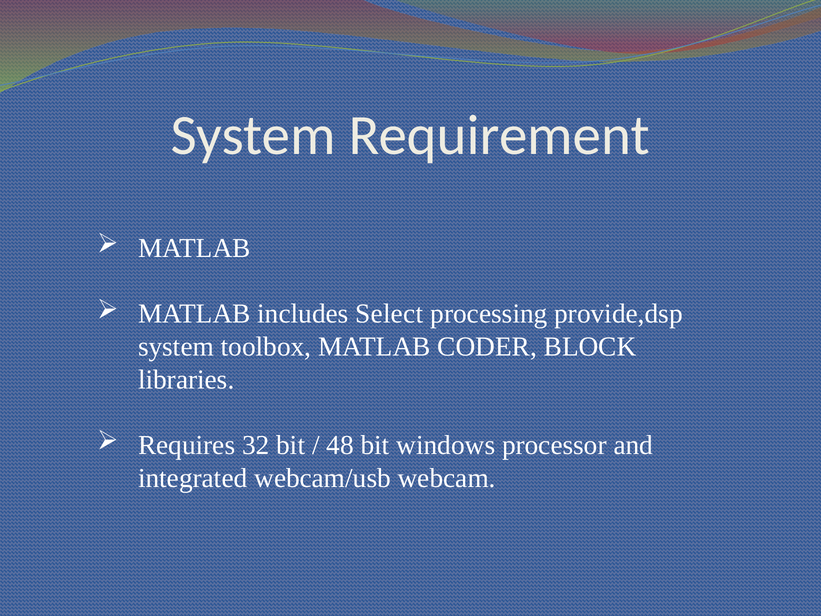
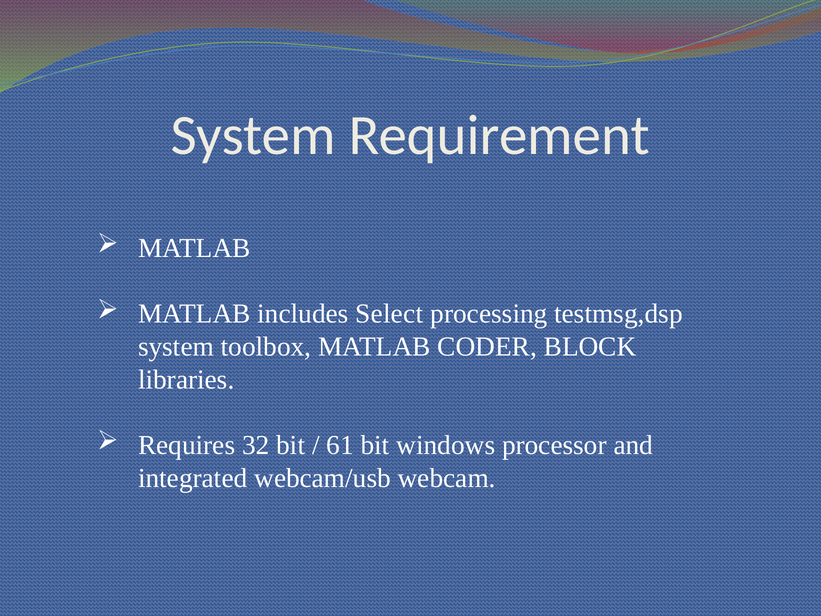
provide,dsp: provide,dsp -> testmsg,dsp (618, 314)
48: 48 -> 61 (340, 445)
